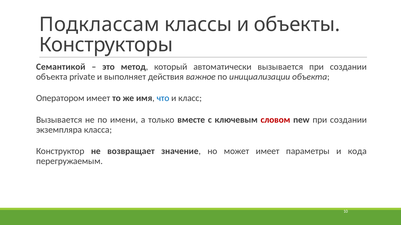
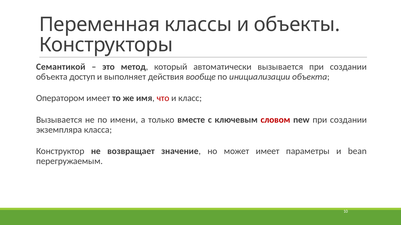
Подклассам: Подклассам -> Переменная (100, 24)
private: private -> доступ (82, 77)
важное: важное -> вообще (201, 77)
что colour: blue -> red (163, 99)
кода: кода -> bean (357, 151)
